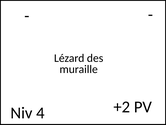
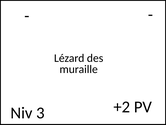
4: 4 -> 3 (40, 112)
